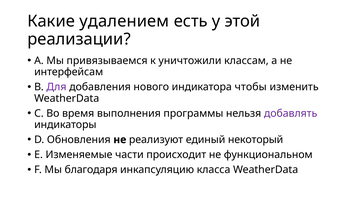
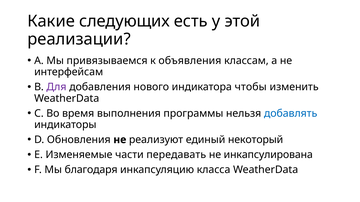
удалением: удалением -> следующих (124, 21)
уничтожили: уничтожили -> объявления (190, 61)
добавлять colour: purple -> blue (291, 114)
происходит: происходит -> передавать (176, 155)
функциональном: функциональном -> инкапсулирована (268, 155)
